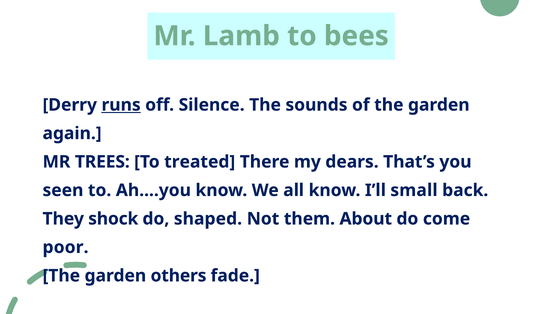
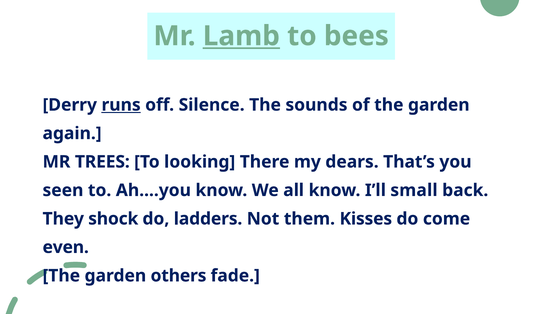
Lamb underline: none -> present (241, 36)
treated: treated -> looking (200, 162)
shaped: shaped -> ladders (208, 219)
About: About -> Kisses (366, 219)
poor: poor -> even (66, 247)
